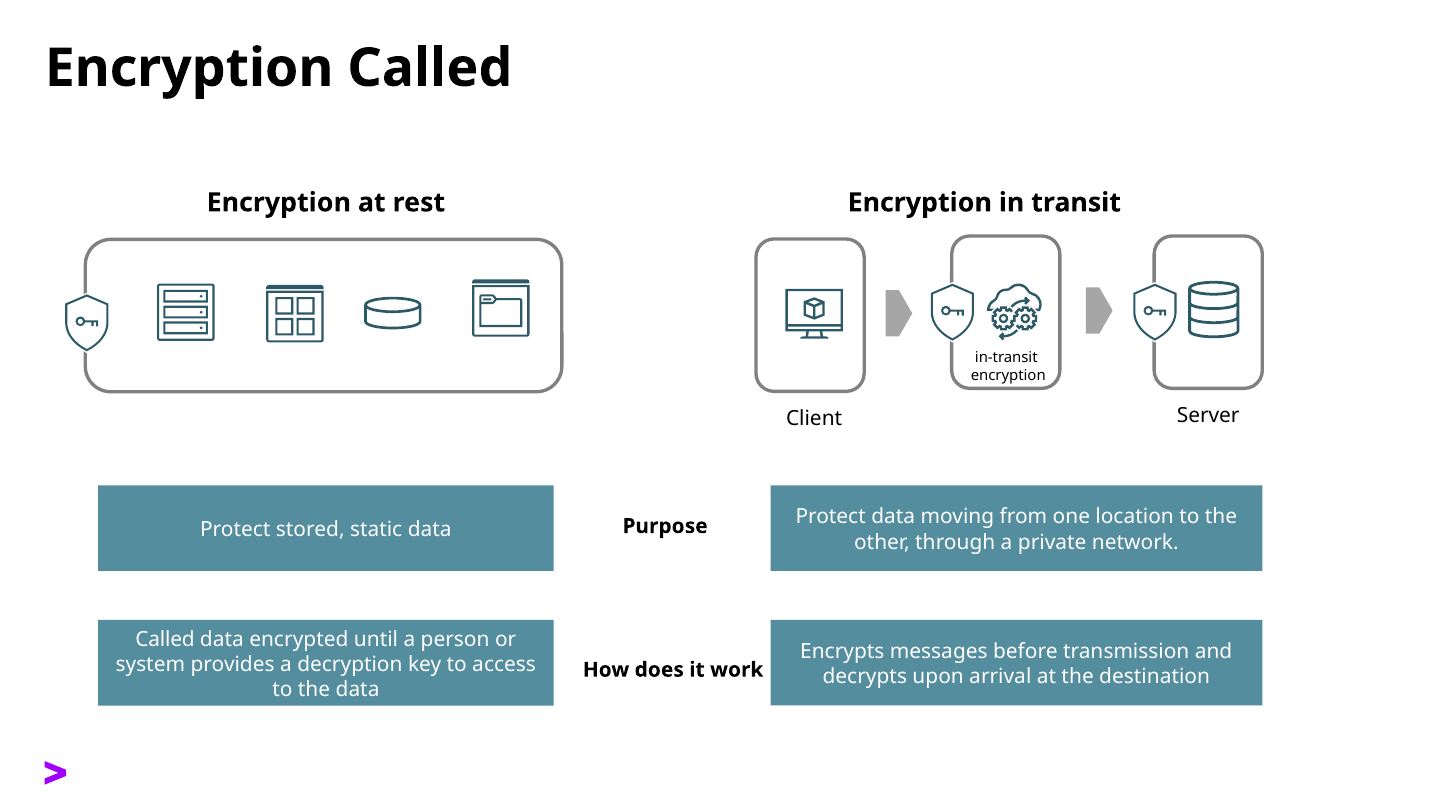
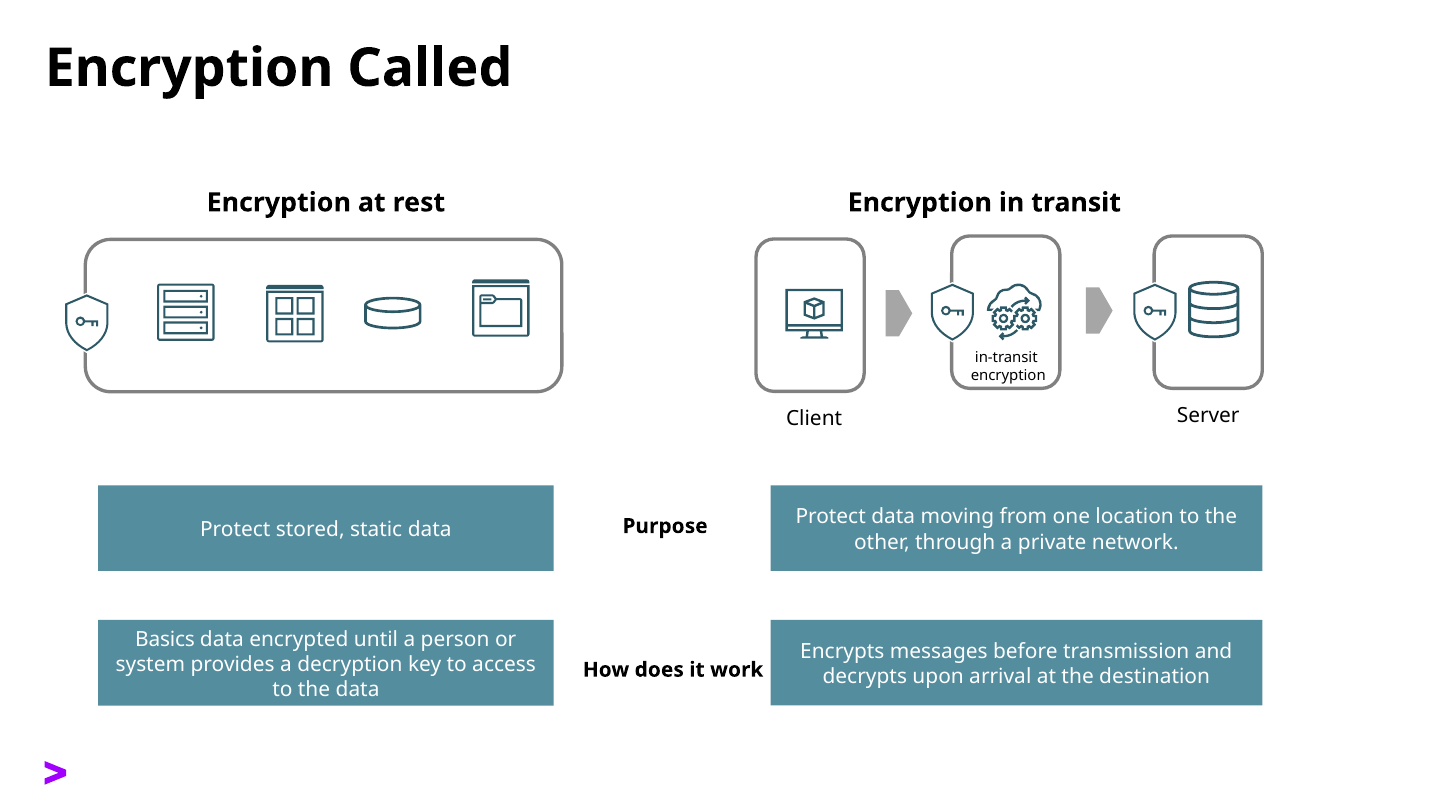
Called: Called -> Basics (165, 639)
